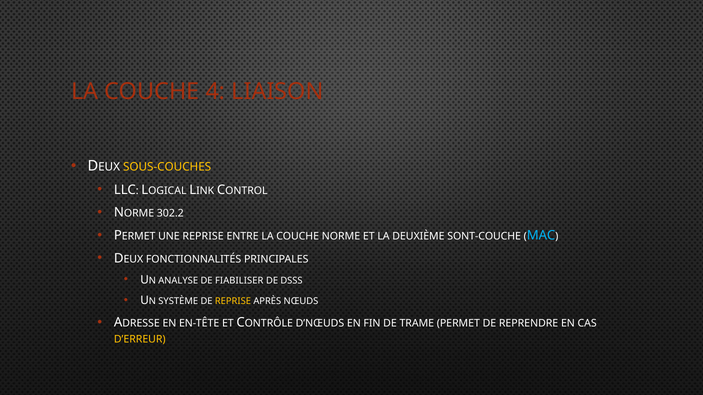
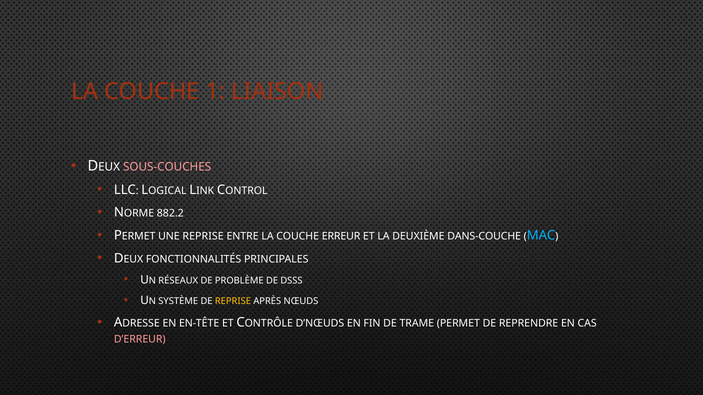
4: 4 -> 1 (215, 92)
SOUS-COUCHES colour: yellow -> pink (167, 167)
302.2: 302.2 -> 882.2 (170, 214)
NORME: NORME -> ERREUR (341, 237)
SONT-COUCHE: SONT-COUCHE -> DANS-COUCHE (484, 237)
ANALYSE: ANALYSE -> RÉSEAUX (178, 281)
FIABILISER: FIABILISER -> PROBLÈME (239, 281)
D’ERREUR colour: yellow -> pink (140, 340)
